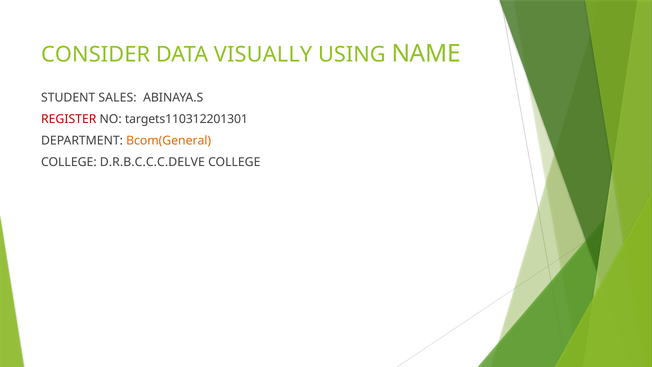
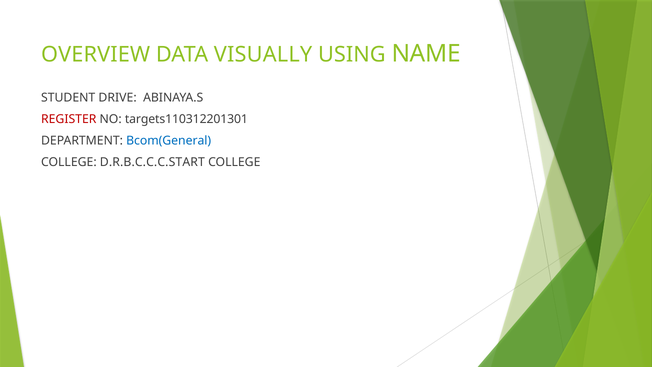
CONSIDER: CONSIDER -> OVERVIEW (96, 54)
SALES: SALES -> DRIVE (118, 98)
Bcom(General colour: orange -> blue (169, 141)
D.R.B.C.C.C.DELVE: D.R.B.C.C.C.DELVE -> D.R.B.C.C.C.START (152, 162)
